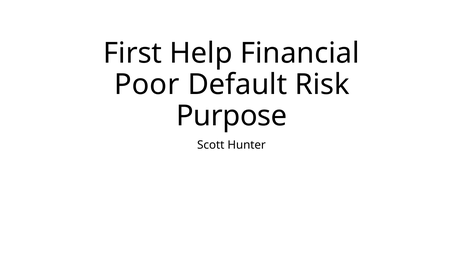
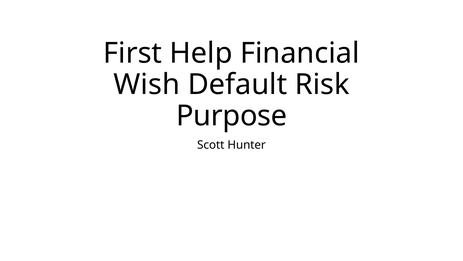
Poor: Poor -> Wish (147, 84)
